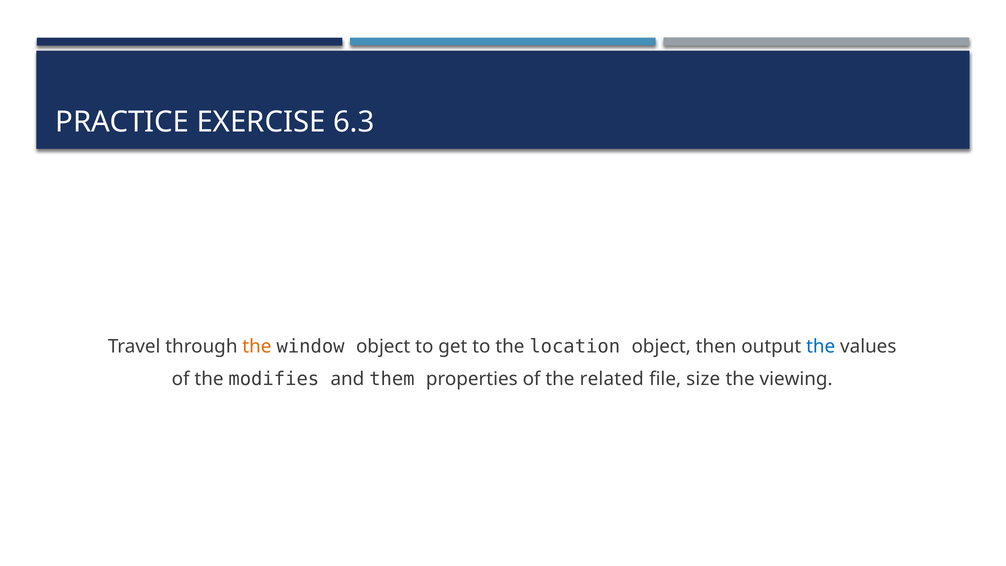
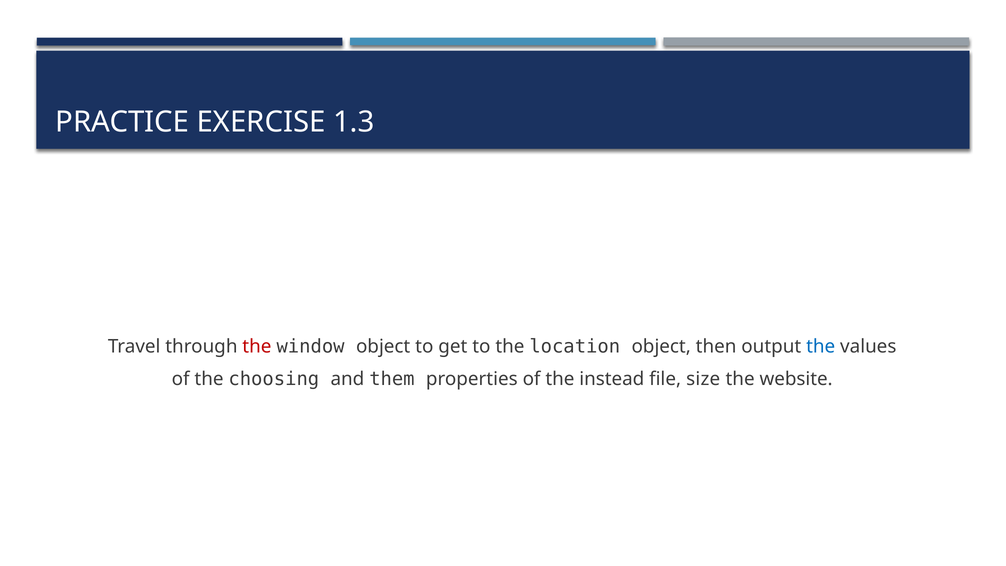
6.3: 6.3 -> 1.3 (354, 122)
the colour: orange -> red (257, 346)
modifies: modifies -> choosing (274, 379)
related: related -> instead (612, 379)
viewing: viewing -> website (796, 379)
